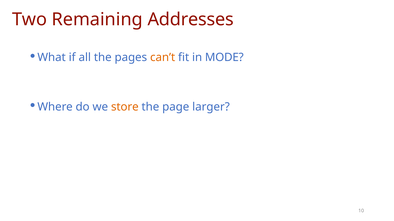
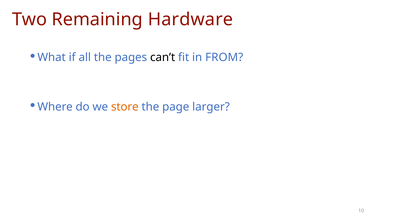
Addresses: Addresses -> Hardware (190, 19)
can’t colour: orange -> black (163, 57)
MODE: MODE -> FROM (224, 57)
